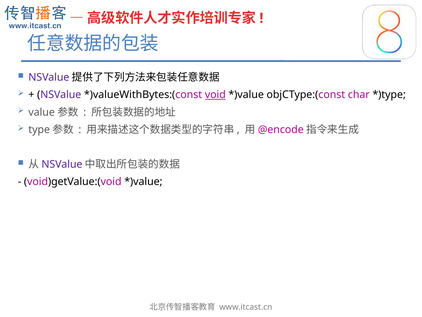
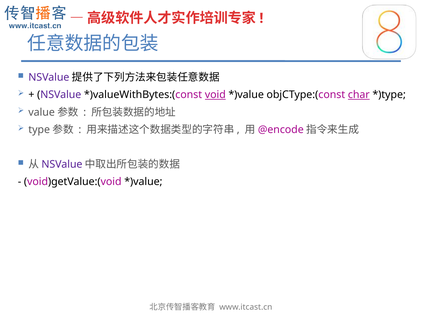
char underline: none -> present (359, 95)
